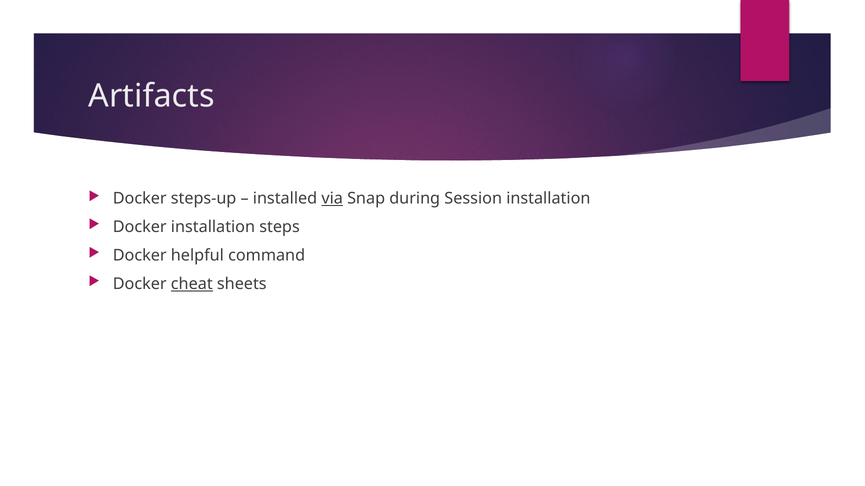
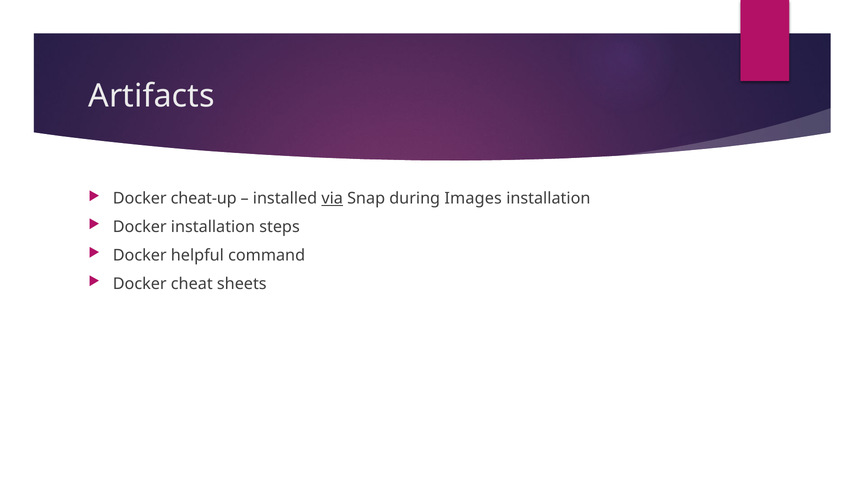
steps-up: steps-up -> cheat-up (204, 199)
Session: Session -> Images (473, 199)
cheat underline: present -> none (192, 284)
